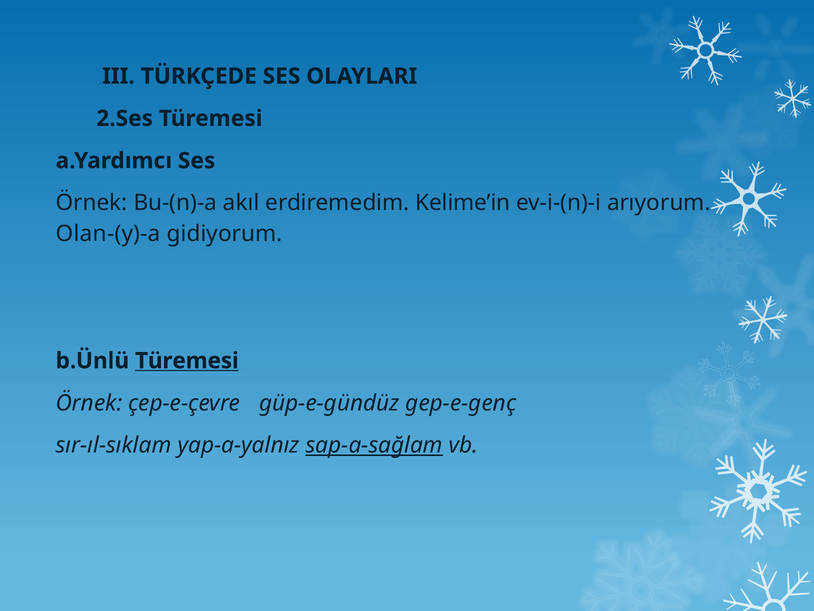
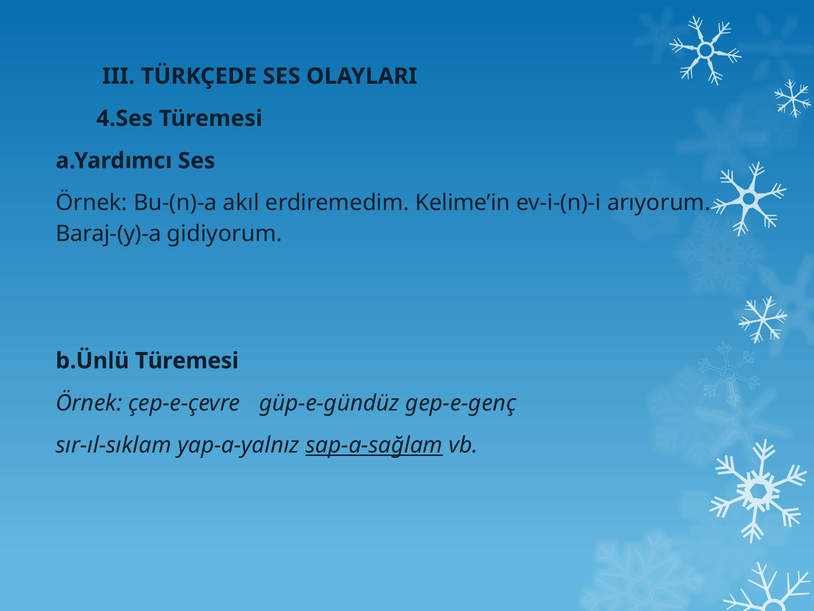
2.Ses: 2.Ses -> 4.Ses (125, 118)
Olan-(y)-a: Olan-(y)-a -> Baraj-(y)-a (108, 234)
Türemesi underline: present -> none (187, 360)
